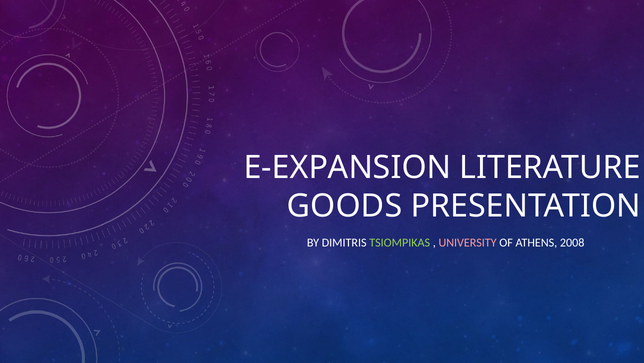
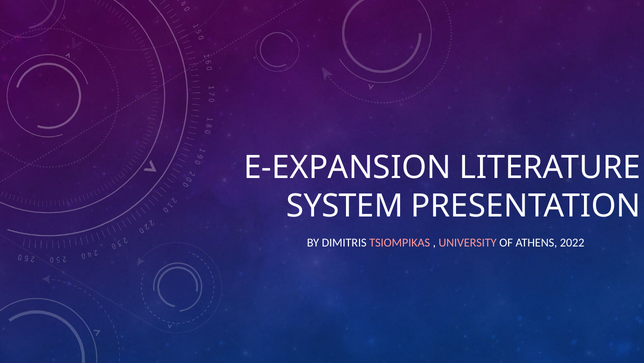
GOODS: GOODS -> SYSTEM (345, 206)
TSIOMPIKAS colour: light green -> pink (400, 242)
2008: 2008 -> 2022 (572, 242)
